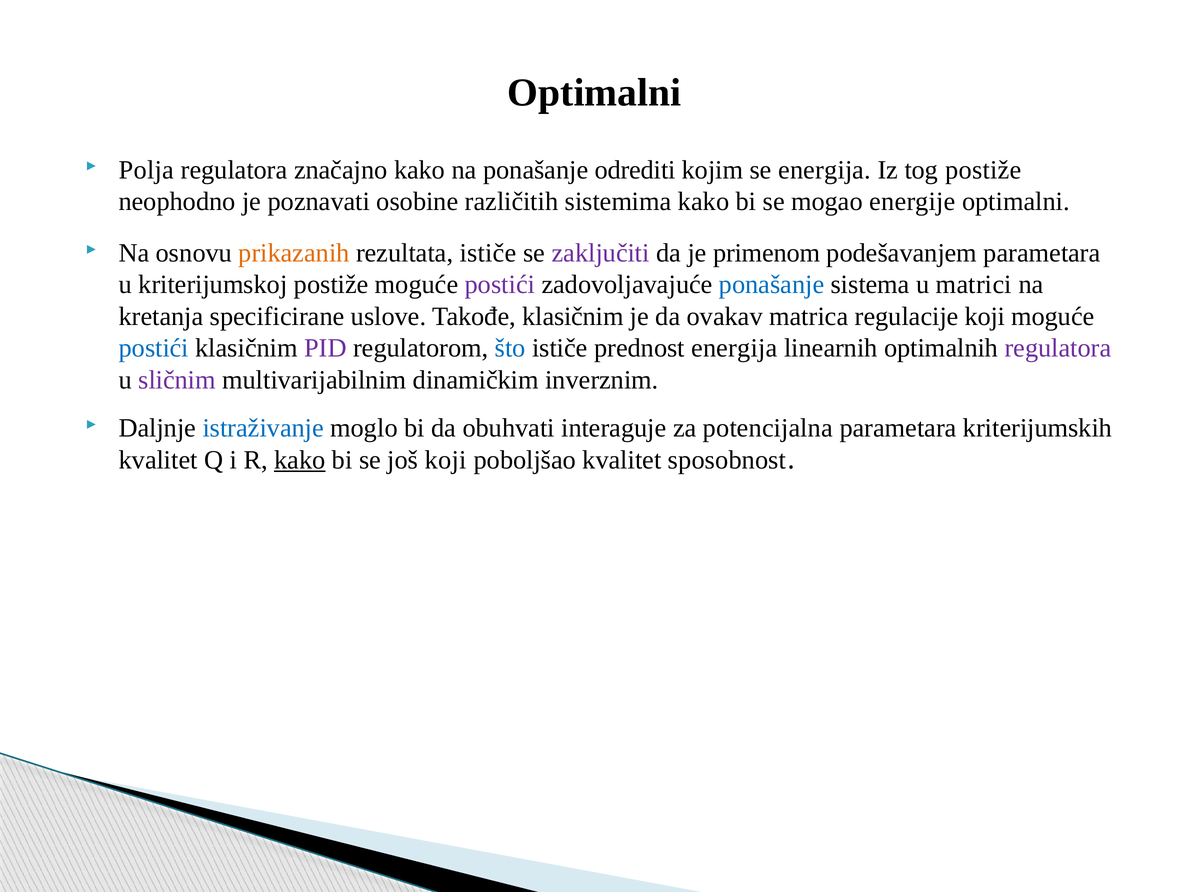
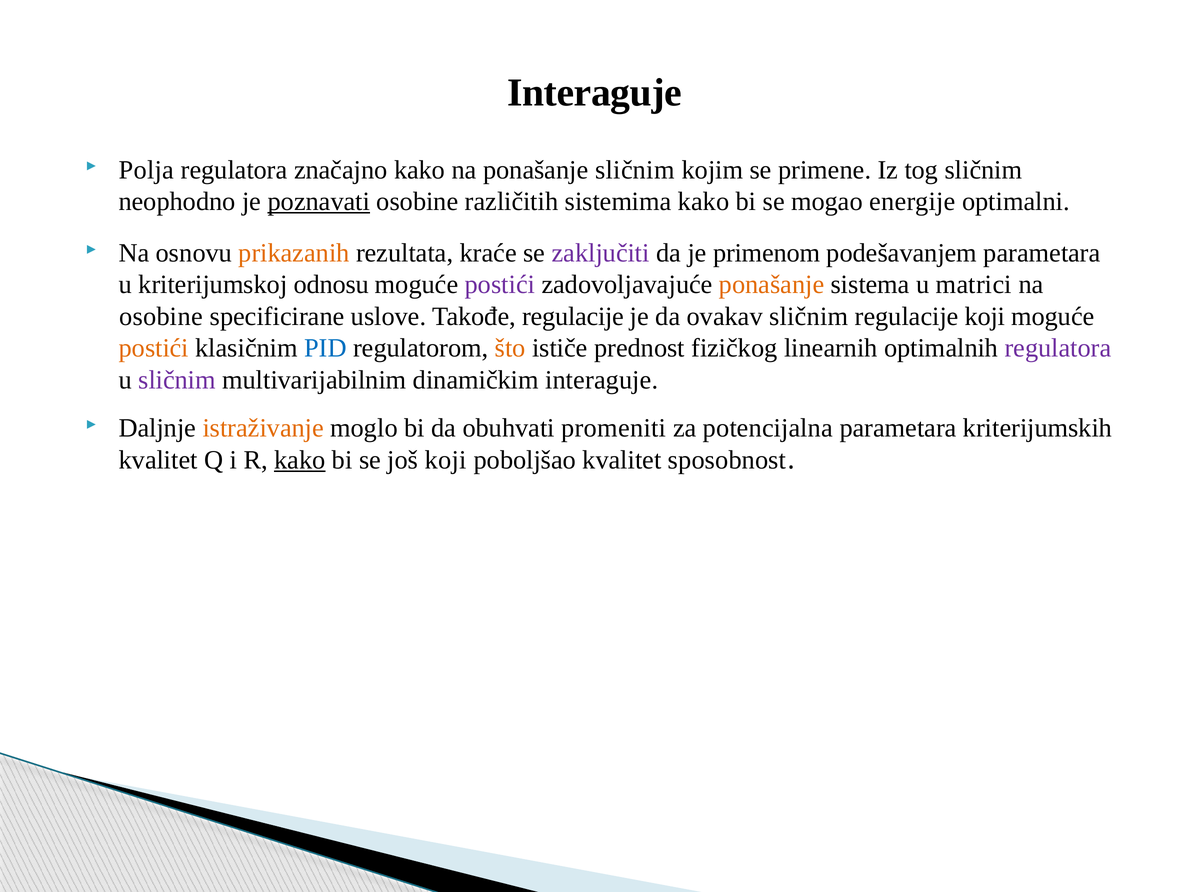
Optimalni: Optimalni -> Interaguje (595, 93)
ponašanje odrediti: odrediti -> sličnim (635, 170)
se energija: energija -> primene (825, 170)
tog postiže: postiže -> sličnim (983, 170)
poznavati underline: none -> present (319, 201)
rezultata ističe: ističe -> kraće (488, 253)
kriterijumskoj postiže: postiže -> odnosu (331, 285)
ponašanje colour: blue -> orange (772, 285)
kretanja: kretanja -> osobine (161, 316)
Takođe klasičnim: klasičnim -> regulacije (573, 316)
ovakav matrica: matrica -> sličnim (809, 316)
postići colour: blue -> orange (154, 348)
PID colour: purple -> blue (325, 348)
što colour: blue -> orange (510, 348)
prednost energija: energija -> fizičkog (734, 348)
dinamičkim inverznim: inverznim -> interaguje (602, 380)
istraživanje colour: blue -> orange (263, 428)
interaguje: interaguje -> promeniti (614, 428)
